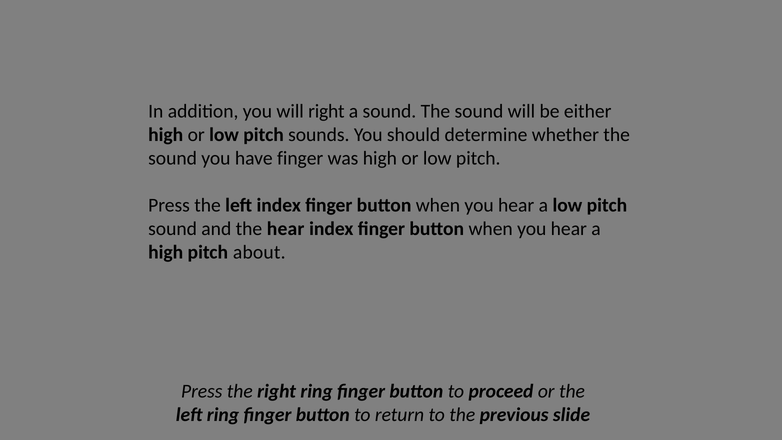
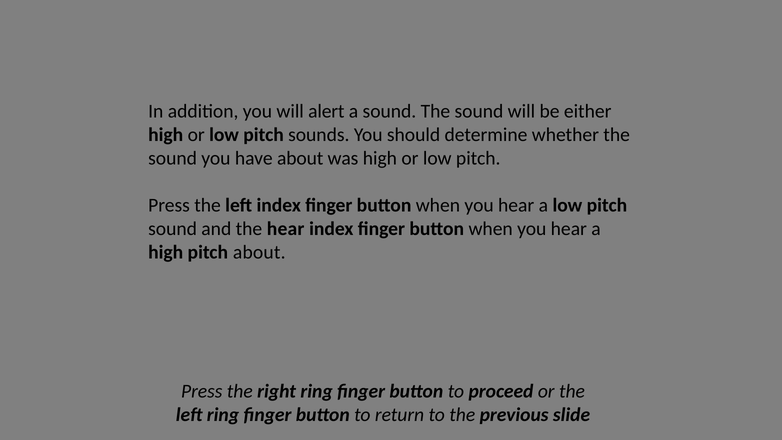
will right: right -> alert (326, 111)
have finger: finger -> about (300, 158)
